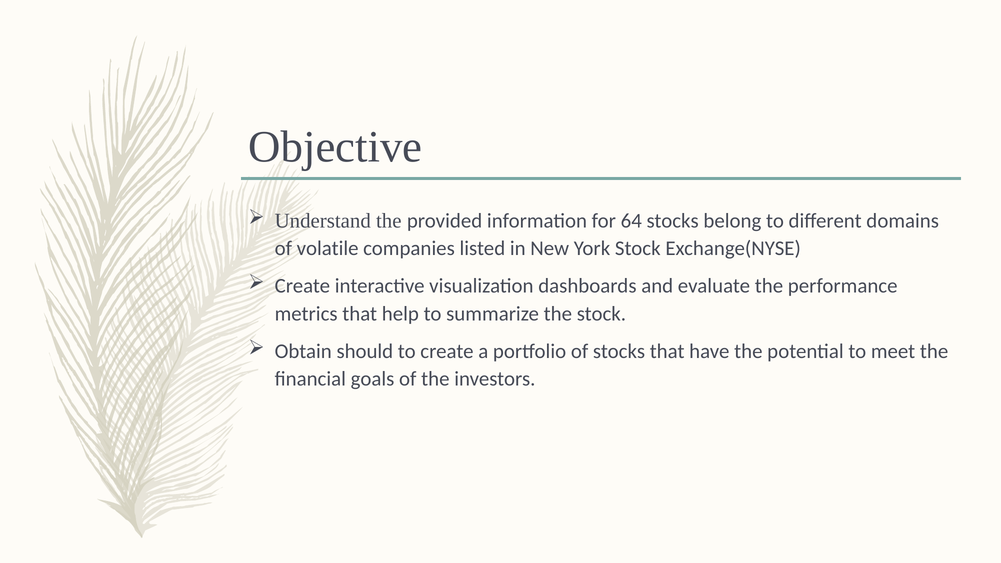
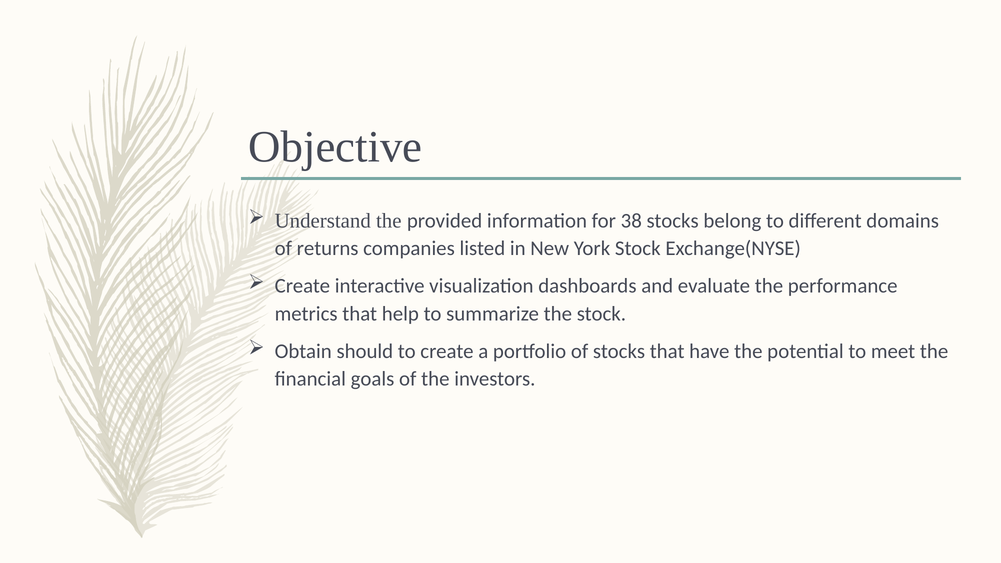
64: 64 -> 38 (631, 221)
volatile: volatile -> returns (328, 248)
